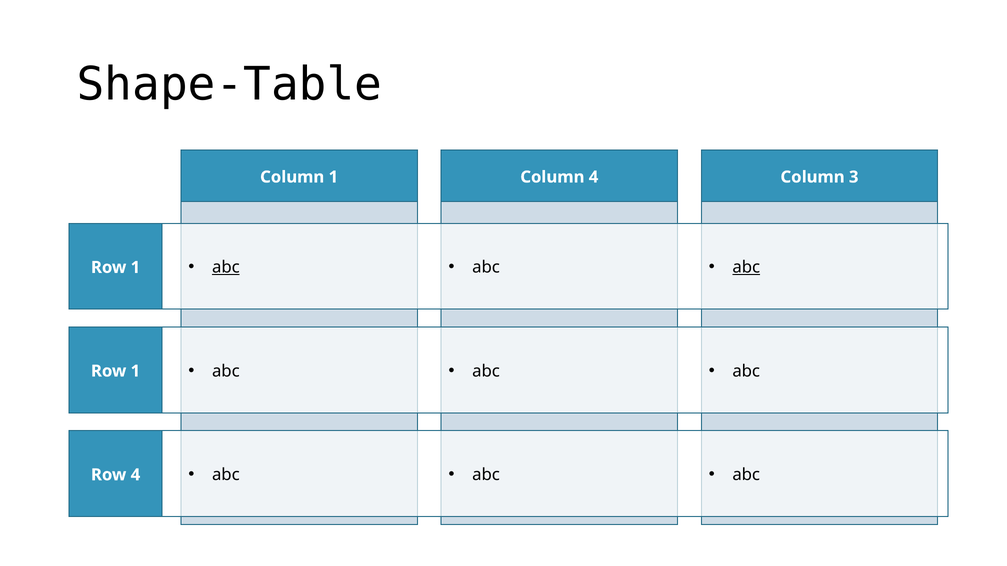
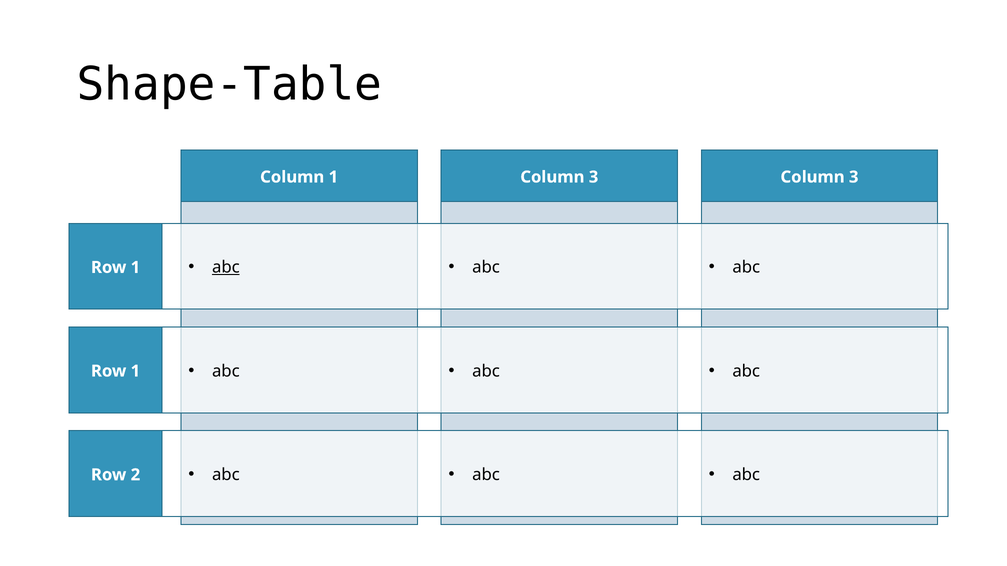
1 Column 4: 4 -> 3 (594, 177)
abc underline: present -> none (746, 268)
Row 4: 4 -> 2 (135, 475)
